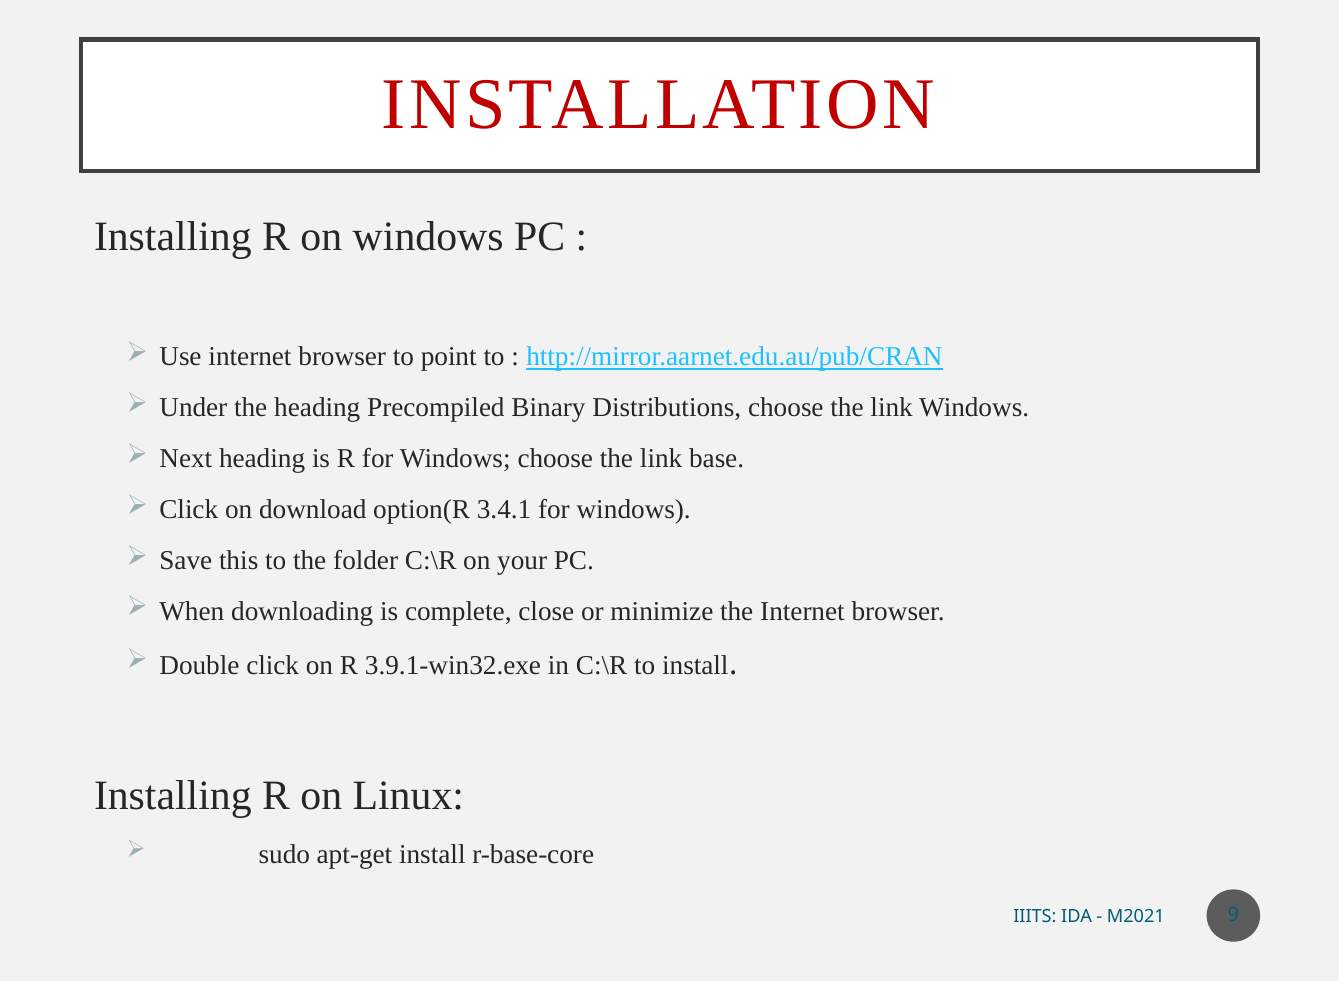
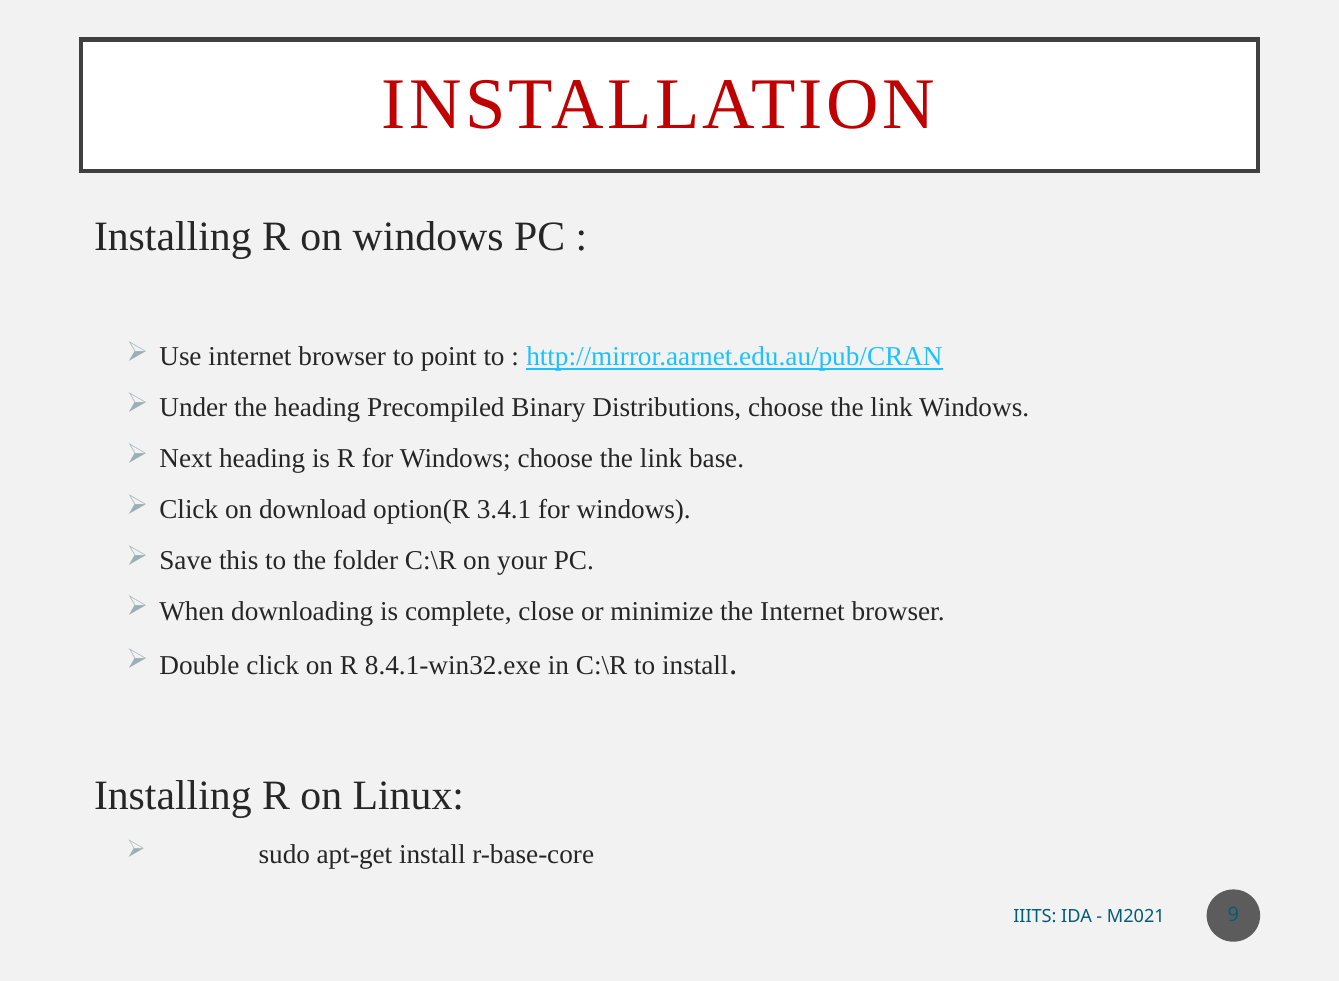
3.9.1-win32.exe: 3.9.1-win32.exe -> 8.4.1-win32.exe (453, 666)
